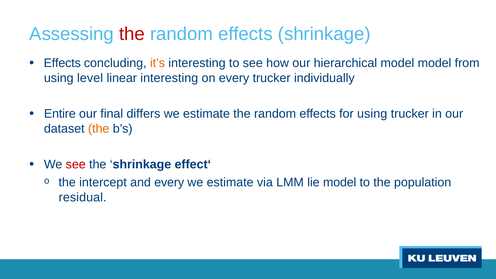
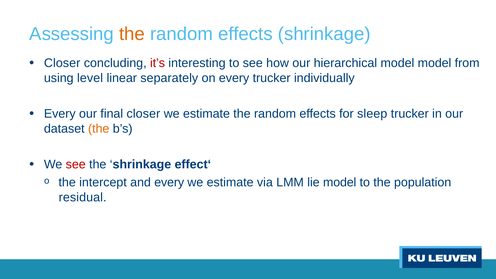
the colour: red -> orange (132, 34)
Effects: Effects -> Closer (62, 63)
it’s colour: orange -> red (158, 63)
linear interesting: interesting -> separately (169, 78)
Entire: Entire -> Every (60, 114)
final differs: differs -> closer (143, 114)
for using: using -> sleep (372, 114)
